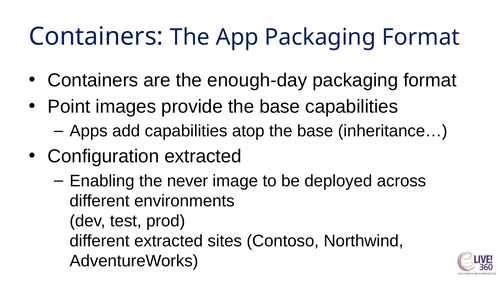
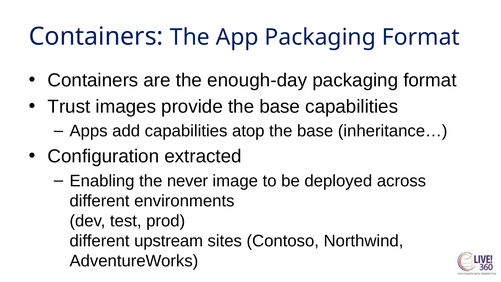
Point: Point -> Trust (69, 107)
different extracted: extracted -> upstream (169, 241)
